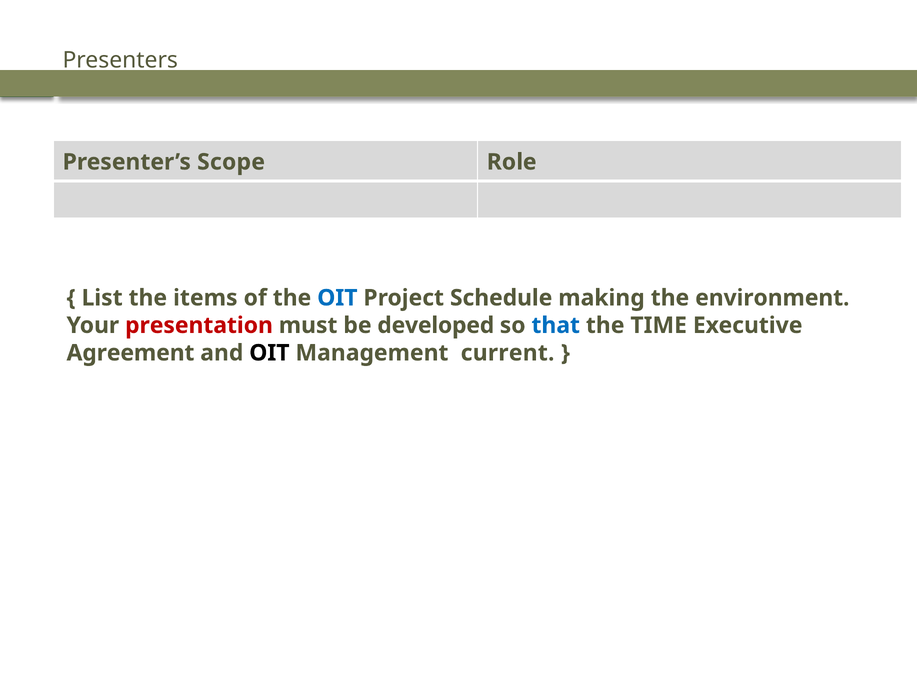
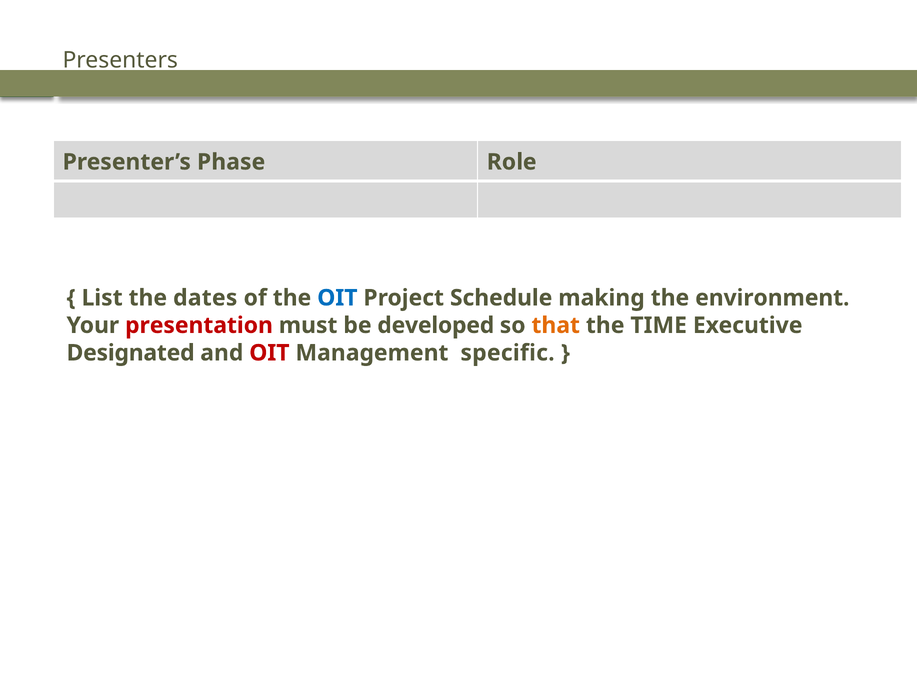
Scope: Scope -> Phase (231, 162)
items: items -> dates (205, 298)
that colour: blue -> orange (556, 325)
Agreement: Agreement -> Designated (131, 353)
OIT colour: black -> red (269, 353)
current: current -> specific (508, 353)
